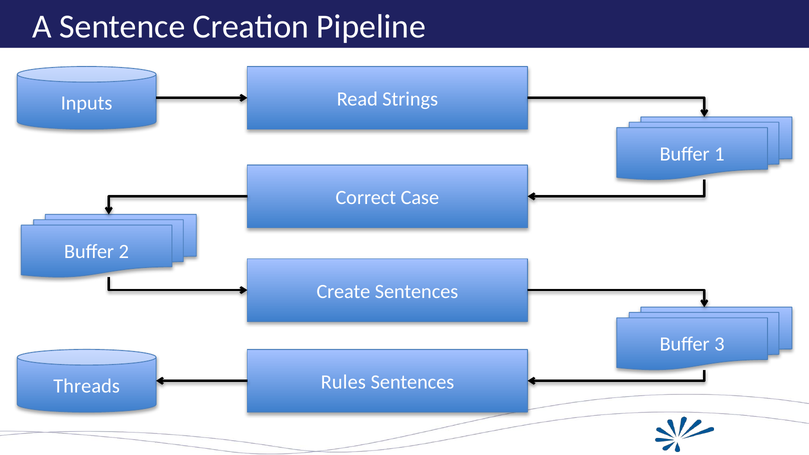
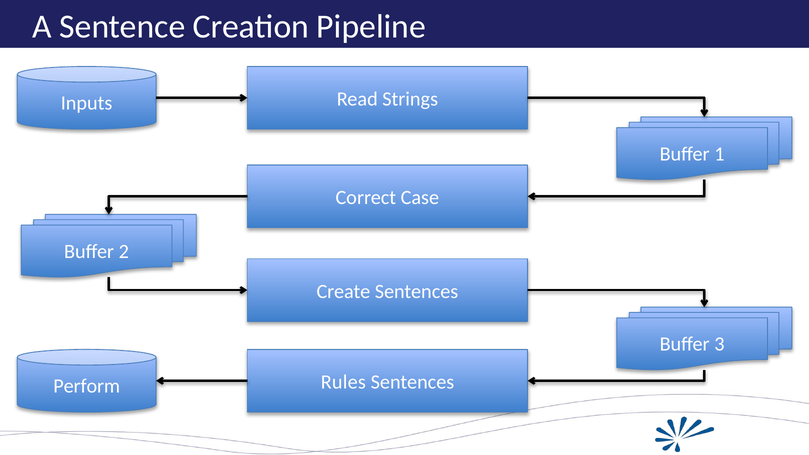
Threads: Threads -> Perform (87, 386)
